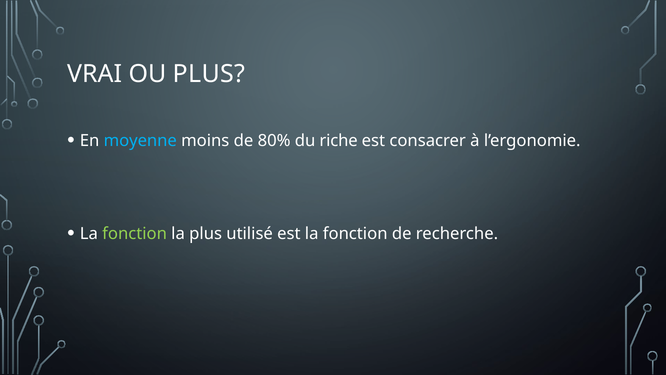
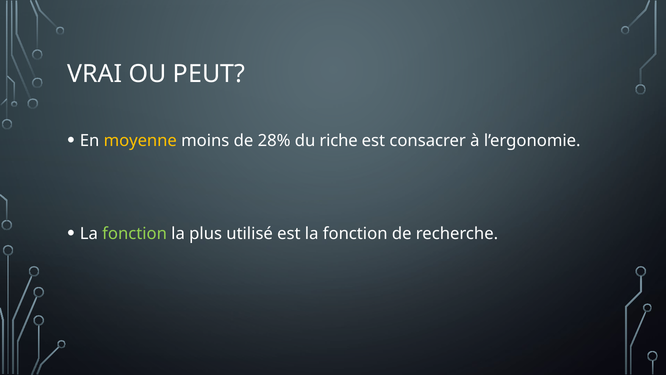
OU PLUS: PLUS -> PEUT (209, 74)
moyenne colour: light blue -> yellow (140, 141)
80%: 80% -> 28% (274, 141)
